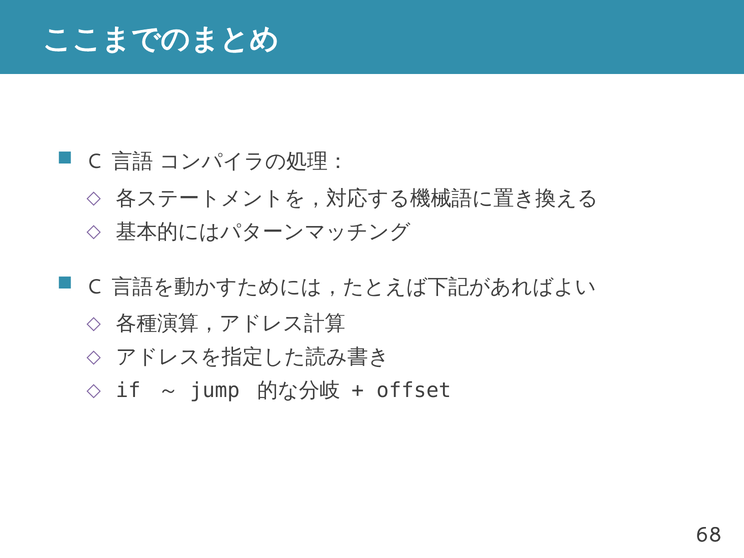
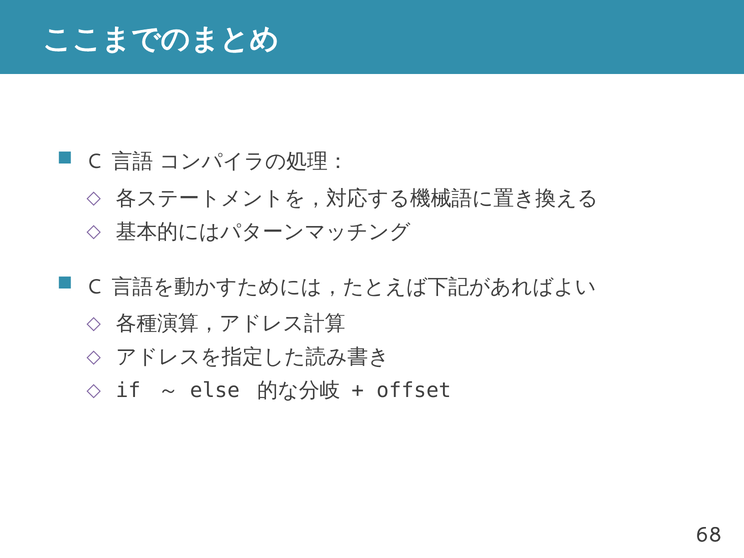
jump: jump -> else (215, 390)
